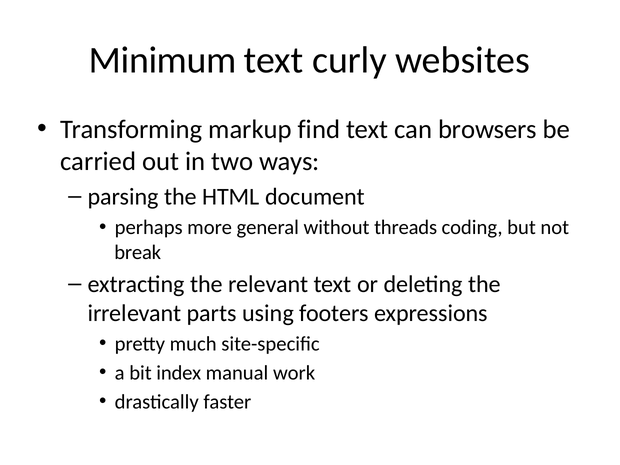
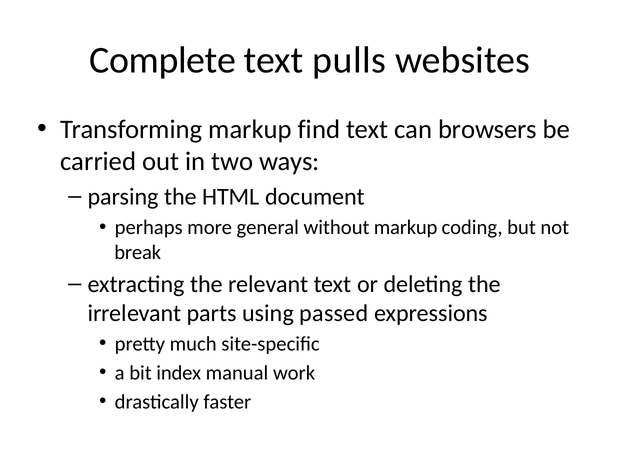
Minimum: Minimum -> Complete (163, 60)
curly: curly -> pulls (349, 60)
without threads: threads -> markup (406, 227)
footers: footers -> passed (334, 313)
